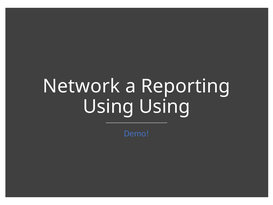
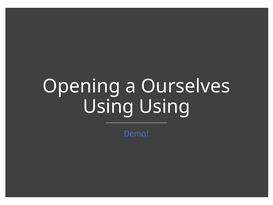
Network: Network -> Opening (81, 86)
Reporting: Reporting -> Ourselves (186, 86)
